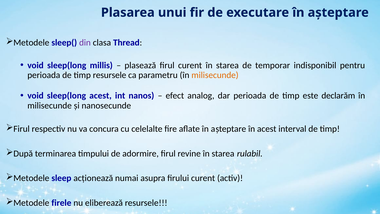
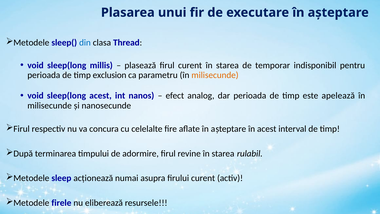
din colour: purple -> blue (85, 43)
timp resursele: resursele -> exclusion (110, 75)
declarăm: declarăm -> apelează (338, 96)
